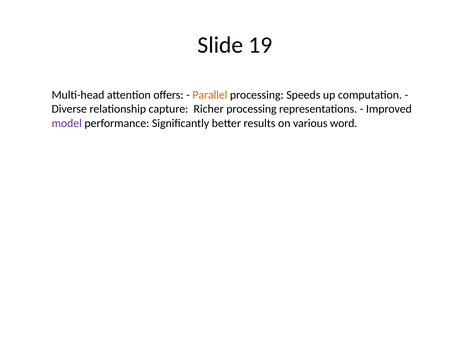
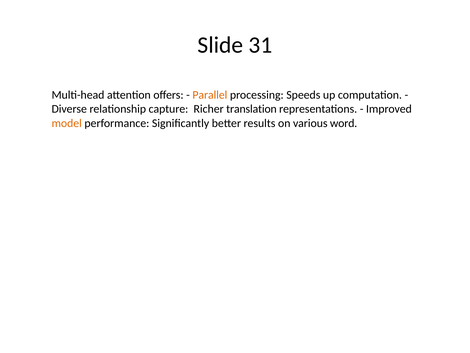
19: 19 -> 31 (260, 45)
Richer processing: processing -> translation (251, 109)
model colour: purple -> orange (67, 123)
